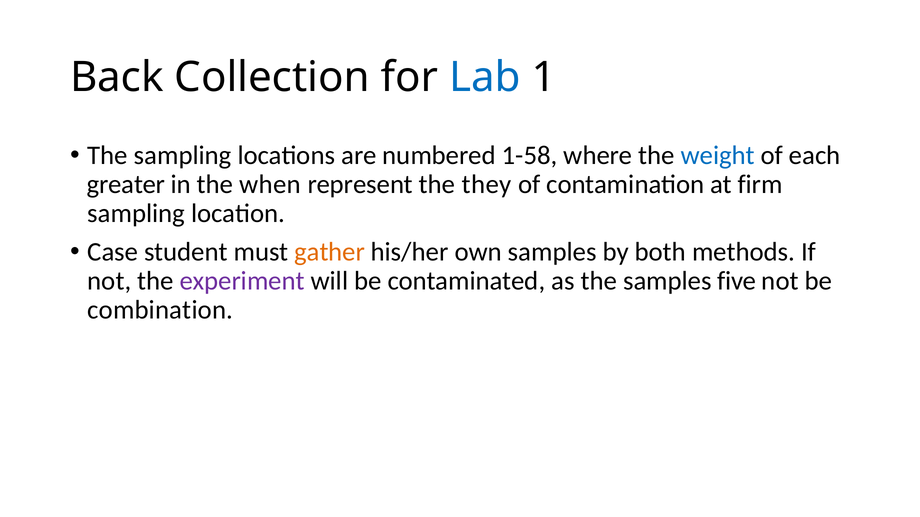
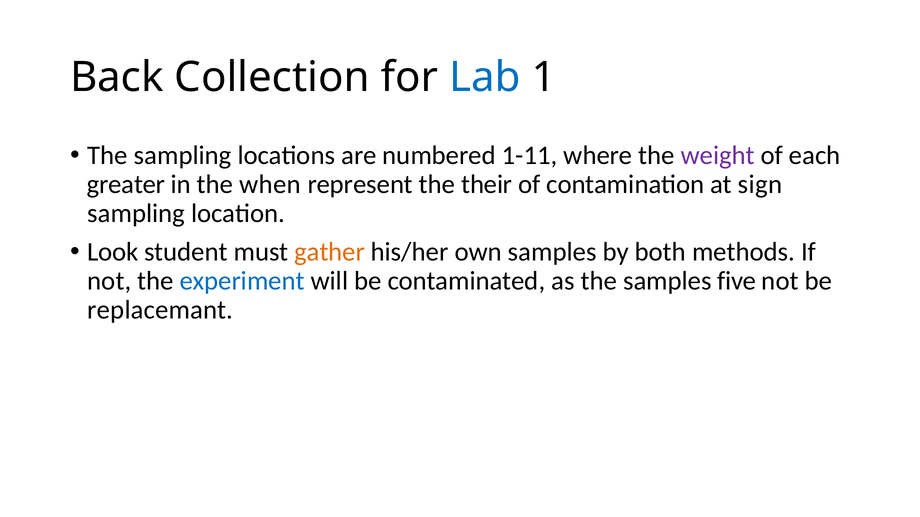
1-58: 1-58 -> 1-11 (530, 156)
weight colour: blue -> purple (718, 156)
they: they -> their (487, 185)
firm: firm -> sign (760, 185)
Case: Case -> Look (113, 252)
experiment colour: purple -> blue (242, 281)
combination: combination -> replacemant (160, 310)
